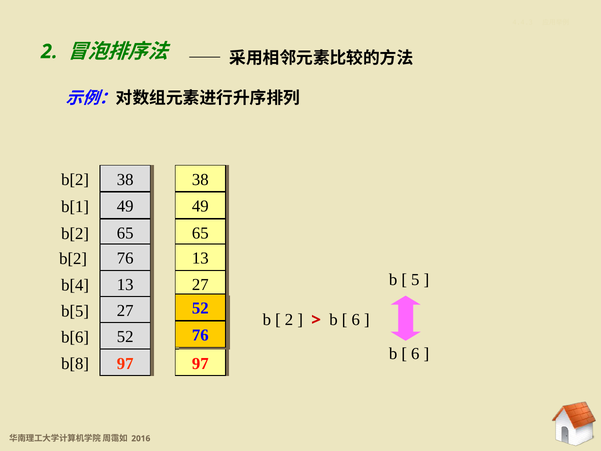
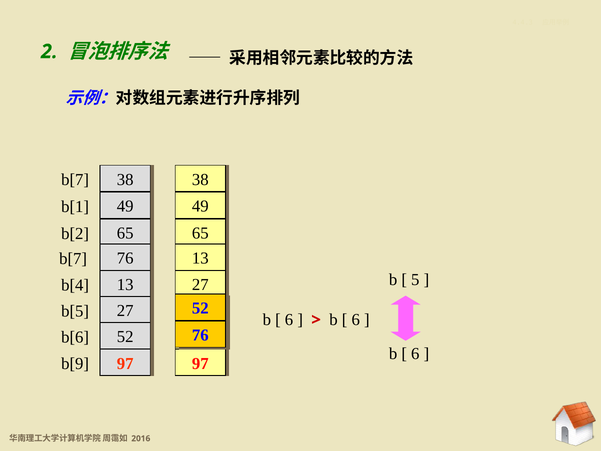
b[2: b[2 -> b[7 (75, 180)
b[2: b[2 -> b[7 (73, 259)
2: 2 -> 6 (289, 320)
b[8: b[8 -> b[9 (75, 364)
